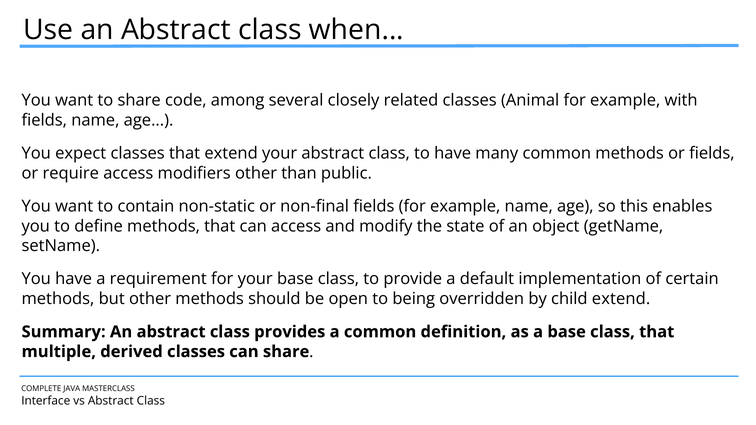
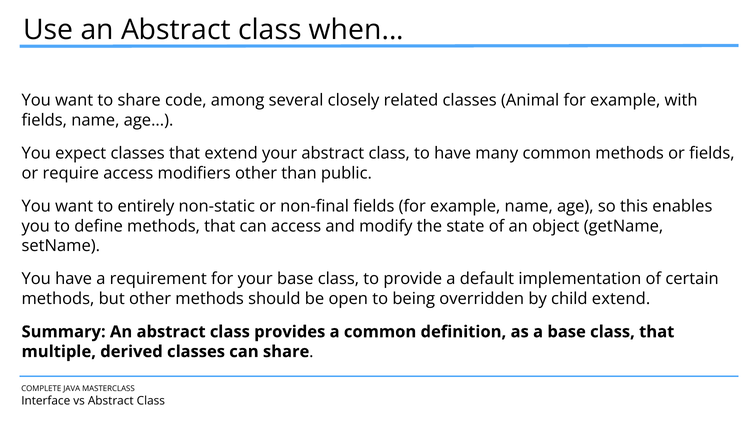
contain: contain -> entirely (146, 206)
